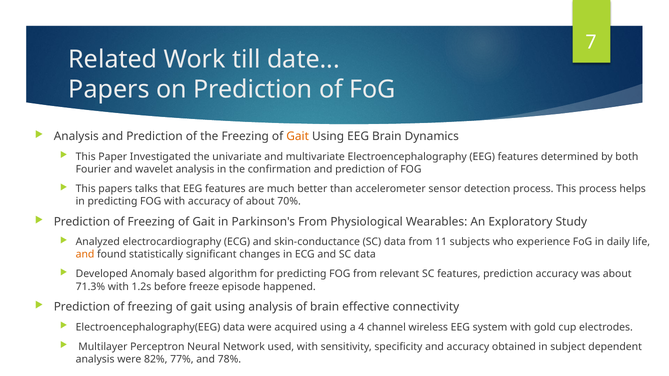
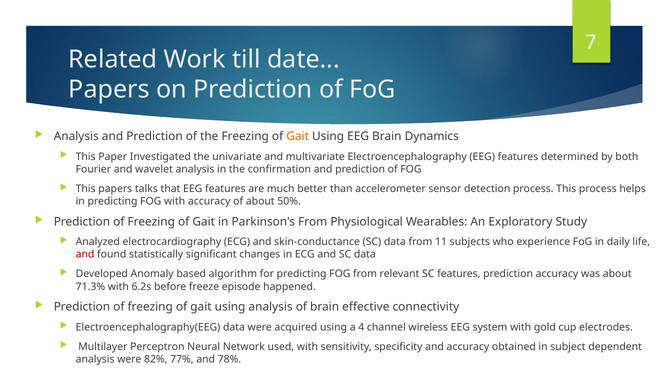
70%: 70% -> 50% (289, 201)
and colour: orange -> red (85, 255)
1.2s: 1.2s -> 6.2s (141, 287)
